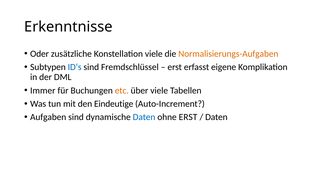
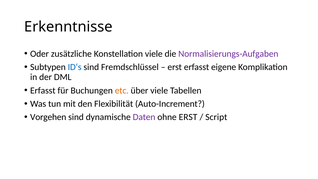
Normalisierungs-Aufgaben colour: orange -> purple (228, 54)
Immer: Immer -> Erfasst (43, 90)
Eindeutige: Eindeutige -> Flexibilität (114, 104)
Aufgaben: Aufgaben -> Vorgehen (48, 117)
Daten colour: blue -> purple (144, 117)
Daten: Daten -> Script (216, 117)
